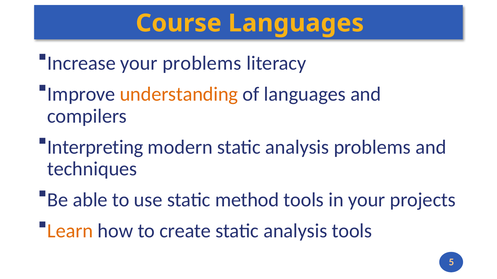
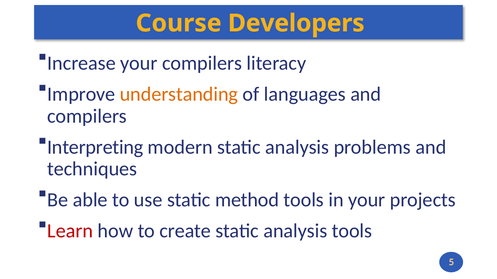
Course Languages: Languages -> Developers (296, 23)
your problems: problems -> compilers (202, 63)
Learn colour: orange -> red (70, 231)
